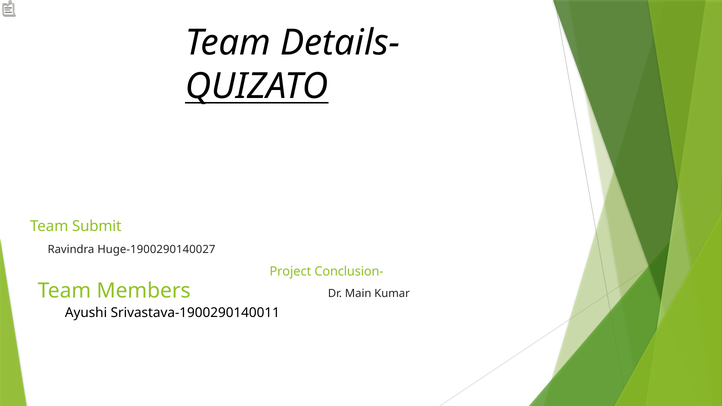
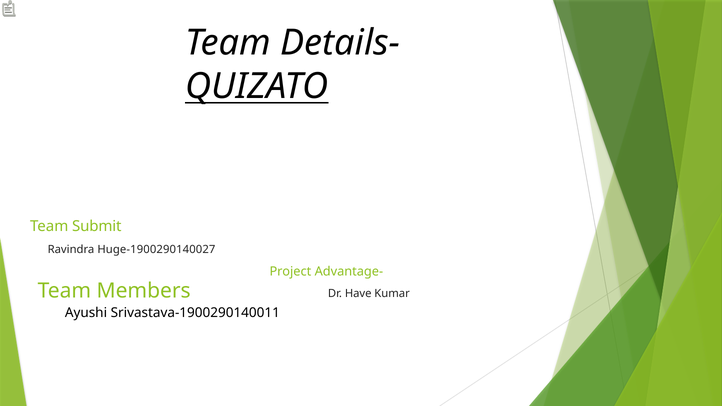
Conclusion-: Conclusion- -> Advantage- (349, 272)
Main: Main -> Have (358, 294)
